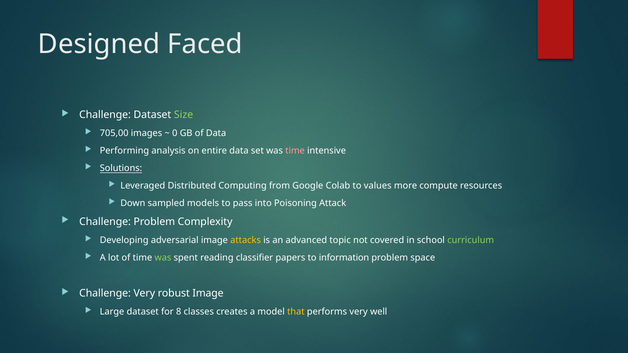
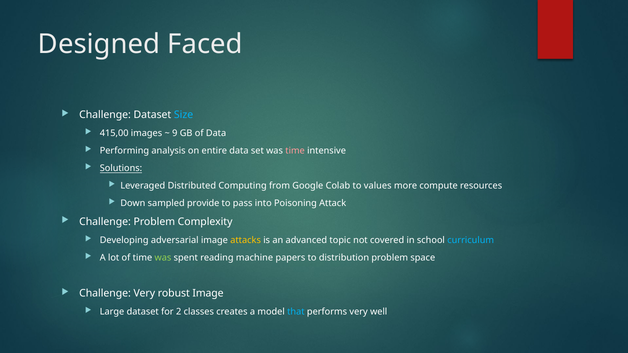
Size colour: light green -> light blue (184, 115)
705,00: 705,00 -> 415,00 (114, 133)
0: 0 -> 9 (175, 133)
models: models -> provide (203, 204)
curriculum colour: light green -> light blue (471, 240)
classifier: classifier -> machine (254, 258)
information: information -> distribution (344, 258)
8: 8 -> 2 (179, 312)
that colour: yellow -> light blue (296, 312)
